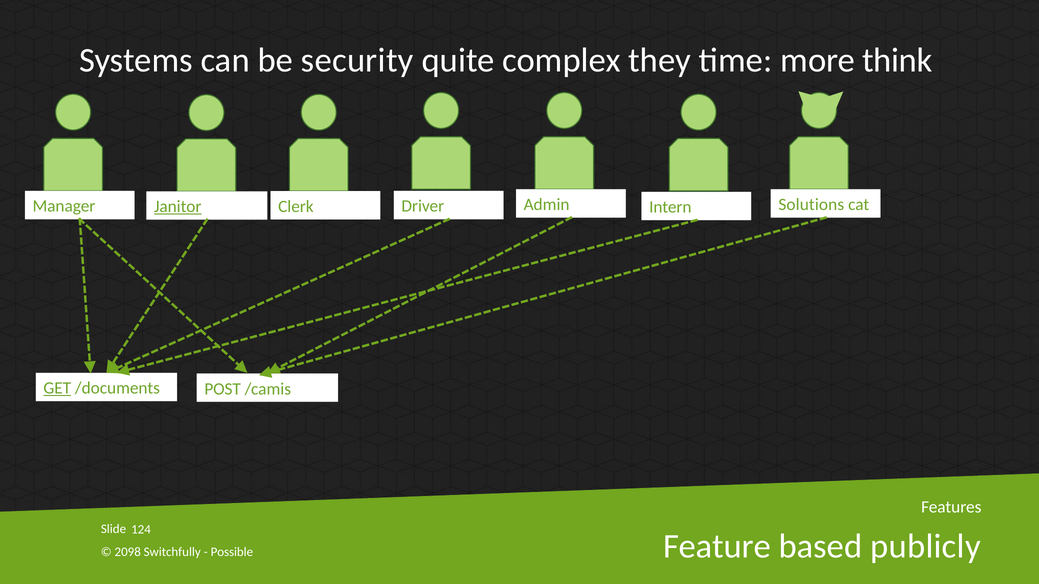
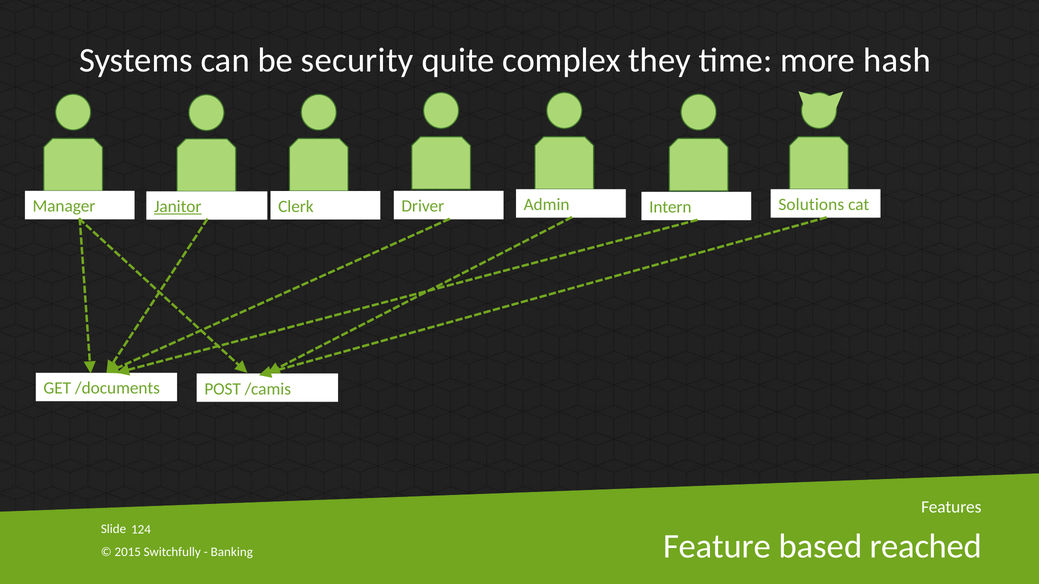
think: think -> hash (897, 60)
GET underline: present -> none (57, 389)
2098: 2098 -> 2015 (128, 552)
Possible: Possible -> Banking (232, 552)
publicly: publicly -> reached (926, 547)
